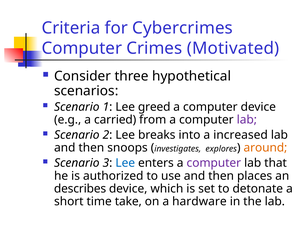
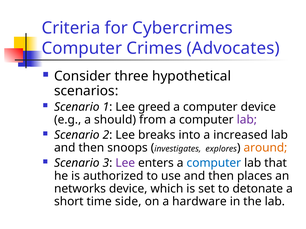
Motivated: Motivated -> Advocates (233, 48)
carried: carried -> should (115, 120)
Lee colour: blue -> purple (125, 163)
computer colour: purple -> blue (214, 163)
describes: describes -> networks (80, 189)
take: take -> side (128, 202)
